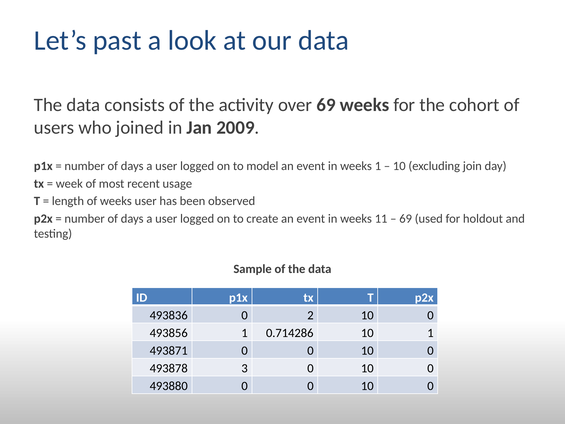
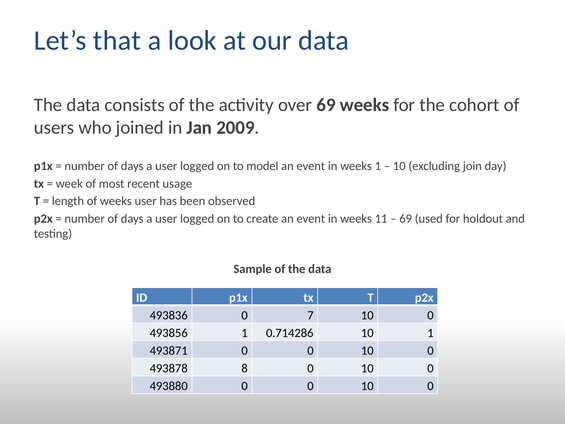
past: past -> that (117, 41)
2: 2 -> 7 (310, 315)
3: 3 -> 8 (245, 368)
